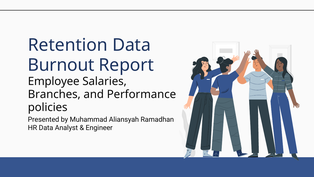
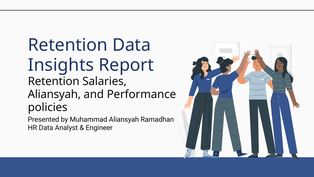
Burnout: Burnout -> Insights (61, 65)
Employee: Employee -> Retention (54, 81)
Branches: Branches -> Aliansyah (54, 94)
